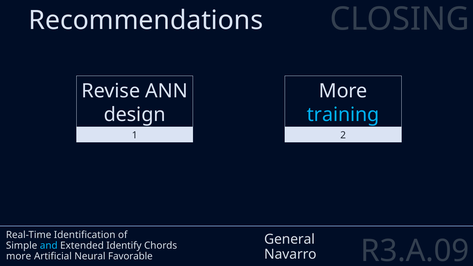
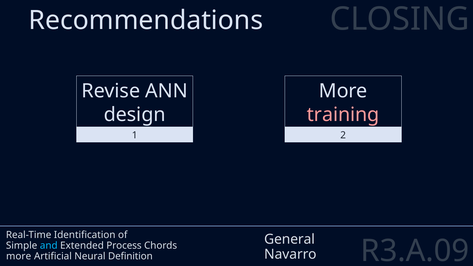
training colour: light blue -> pink (343, 115)
Identify: Identify -> Process (124, 246)
Favorable: Favorable -> Definition (130, 256)
